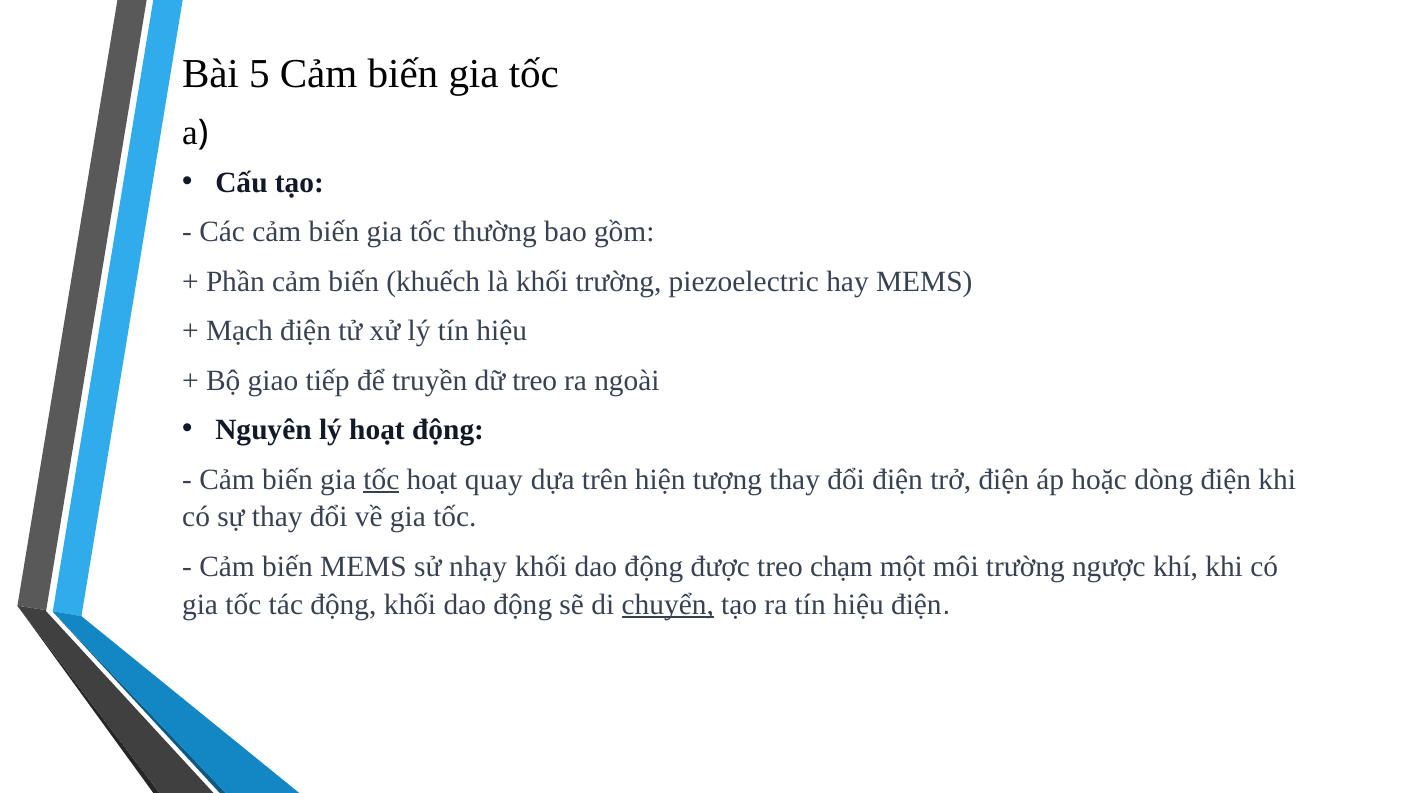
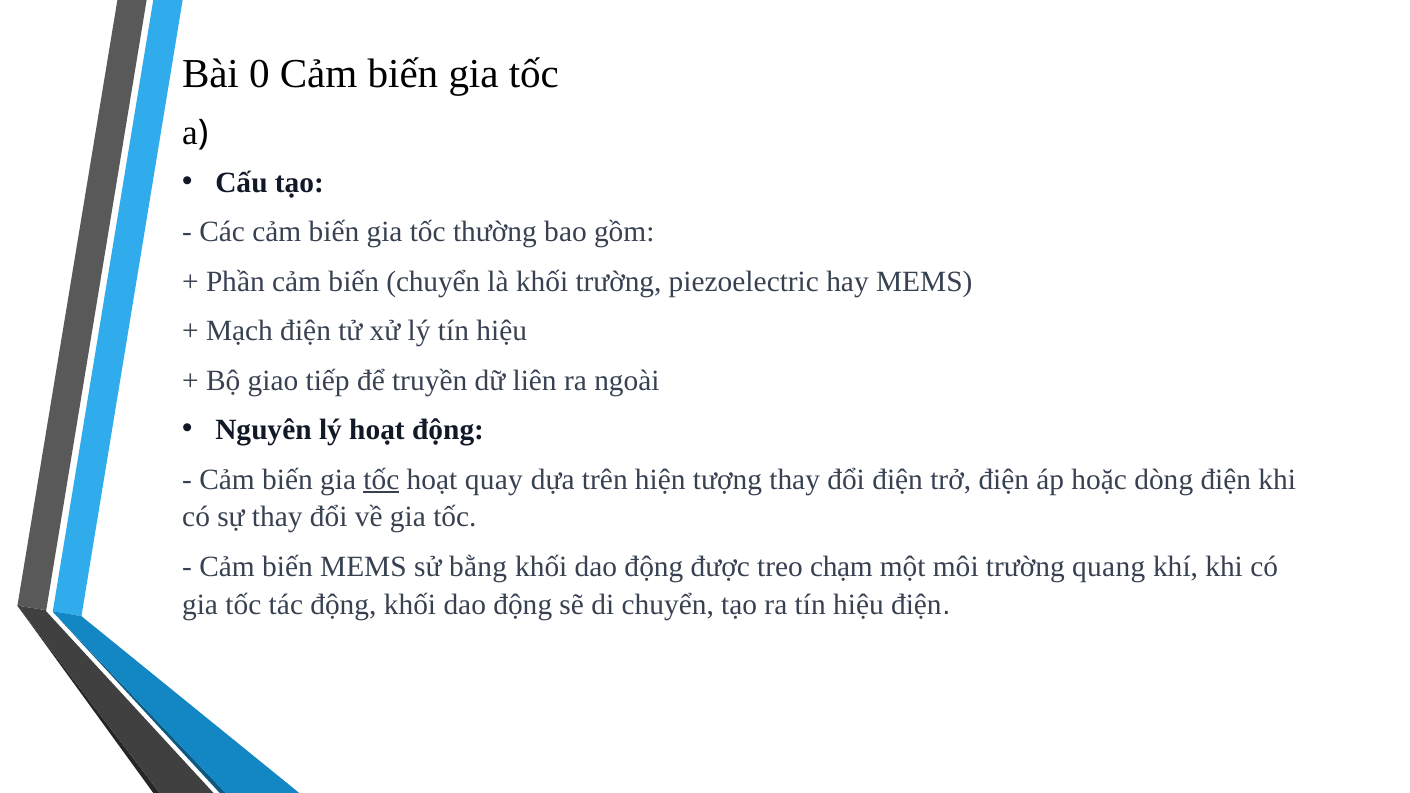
5: 5 -> 0 (259, 74)
biến khuếch: khuếch -> chuyển (433, 281)
dữ treo: treo -> liên (535, 380)
nhạy: nhạy -> bằng (478, 567)
ngược: ngược -> quang (1109, 567)
chuyển underline: present -> none (668, 604)
